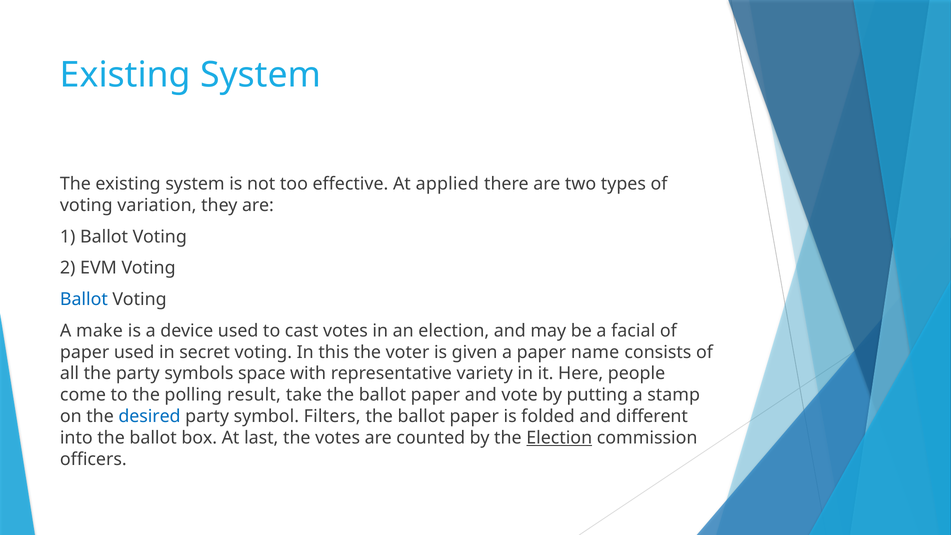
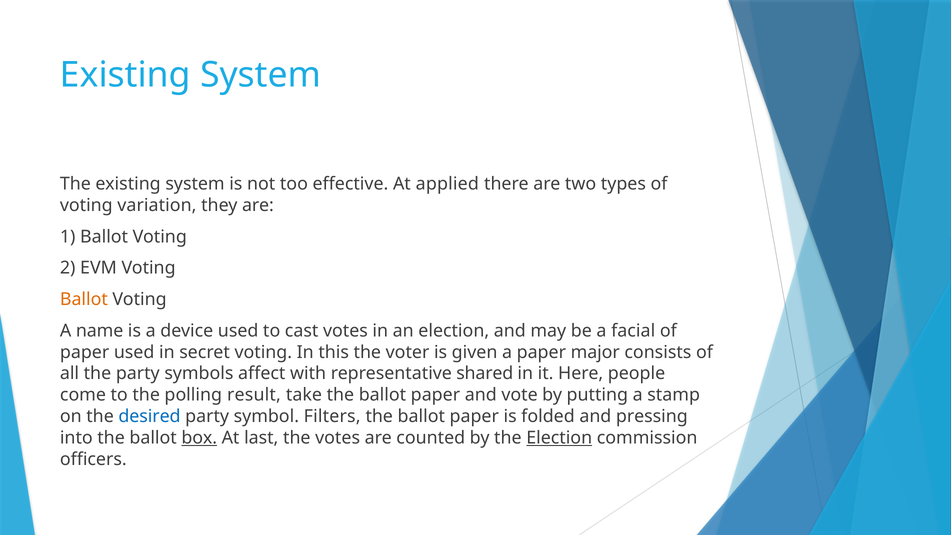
Ballot colour: blue -> orange (84, 299)
make: make -> name (100, 331)
name: name -> major (595, 352)
space: space -> affect (262, 373)
variety: variety -> shared (485, 373)
different: different -> pressing (652, 416)
box underline: none -> present (199, 438)
